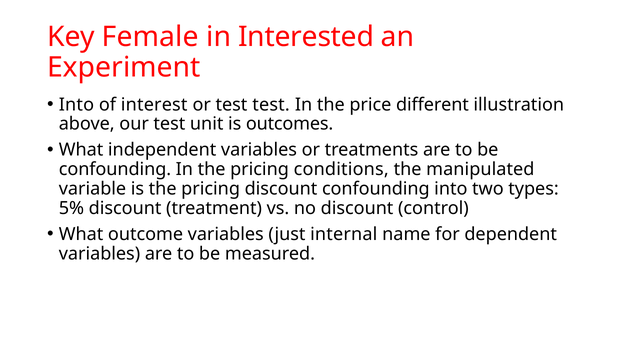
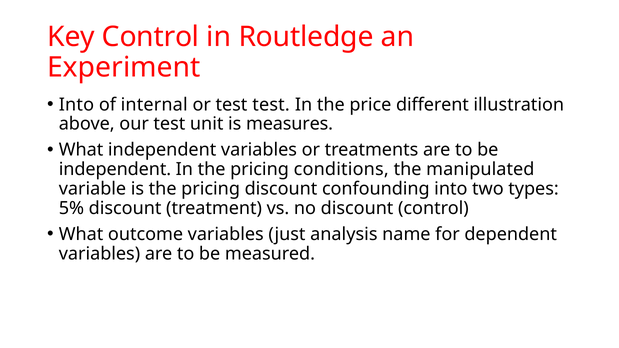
Key Female: Female -> Control (151, 37)
Interested: Interested -> Routledge (306, 37)
interest: interest -> internal (154, 105)
outcomes: outcomes -> measures (290, 124)
confounding: confounding -> independent (115, 169)
internal: internal -> analysis (344, 234)
